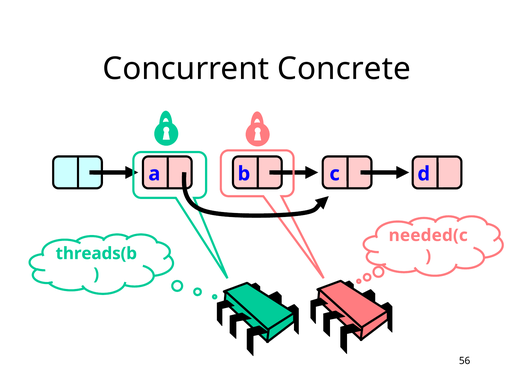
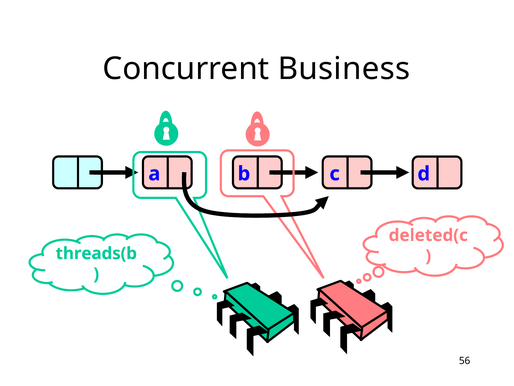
Concrete: Concrete -> Business (344, 69)
needed(c: needed(c -> deleted(c (428, 235)
